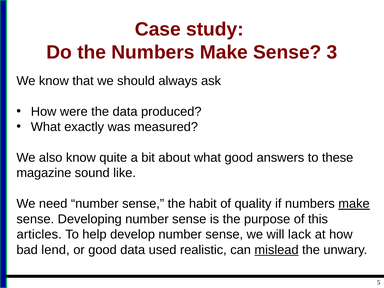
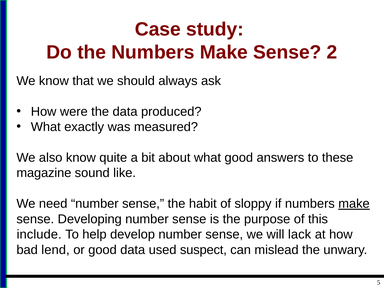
3: 3 -> 2 (332, 52)
quality: quality -> sloppy (253, 204)
articles: articles -> include (39, 234)
realistic: realistic -> suspect (203, 250)
mislead underline: present -> none (277, 250)
